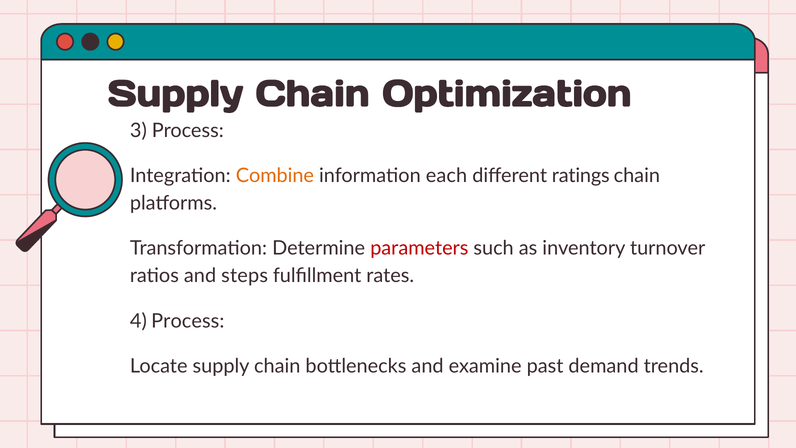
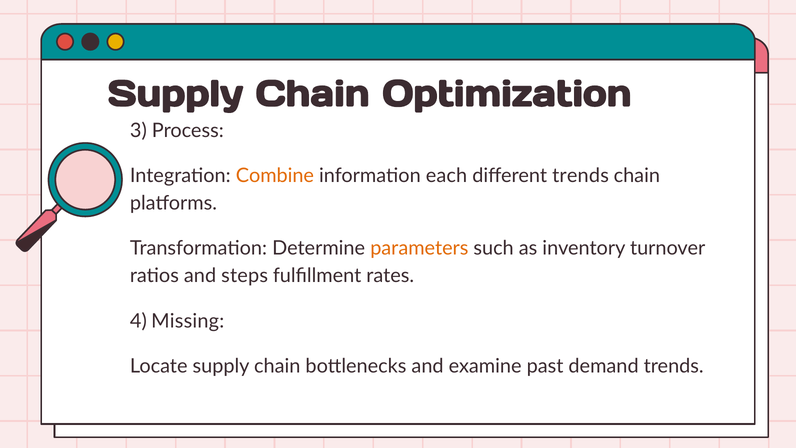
different ratings: ratings -> trends (581, 176)
parameters colour: red -> orange (419, 248)
4 Process: Process -> Missing (188, 321)
